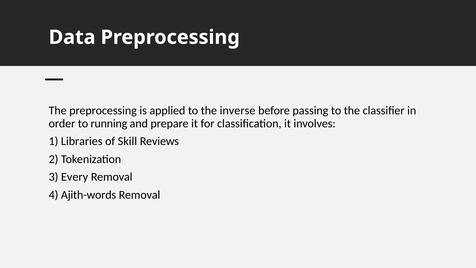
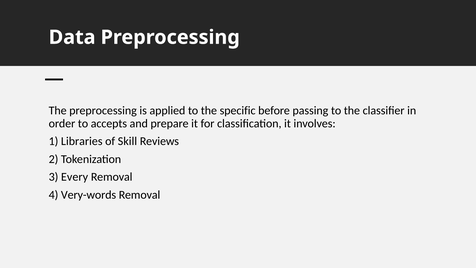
inverse: inverse -> specific (238, 111)
running: running -> accepts (109, 123)
Ajith-words: Ajith-words -> Very-words (89, 195)
